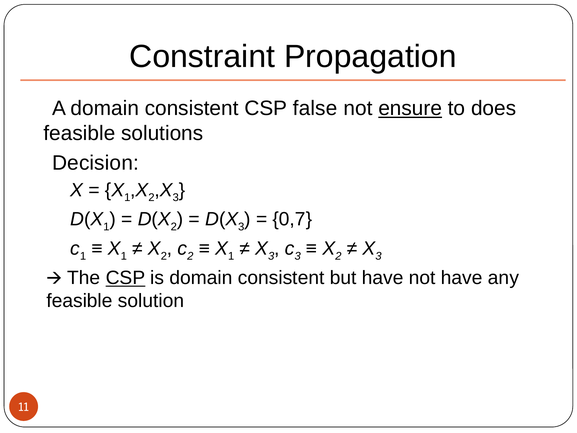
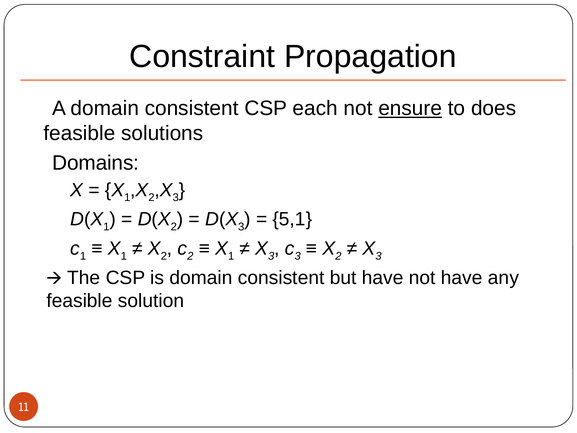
false: false -> each (315, 108)
Decision: Decision -> Domains (96, 163)
0,7: 0,7 -> 5,1 (292, 219)
CSP underline: present -> none (125, 278)
